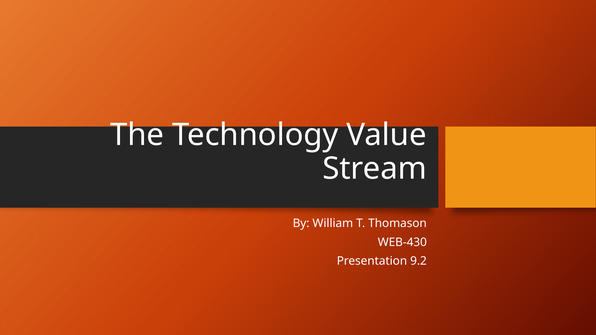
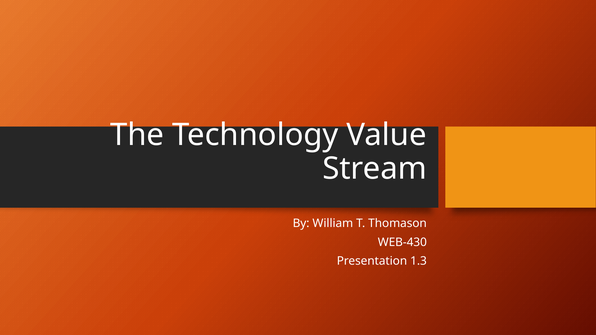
9.2: 9.2 -> 1.3 (419, 261)
